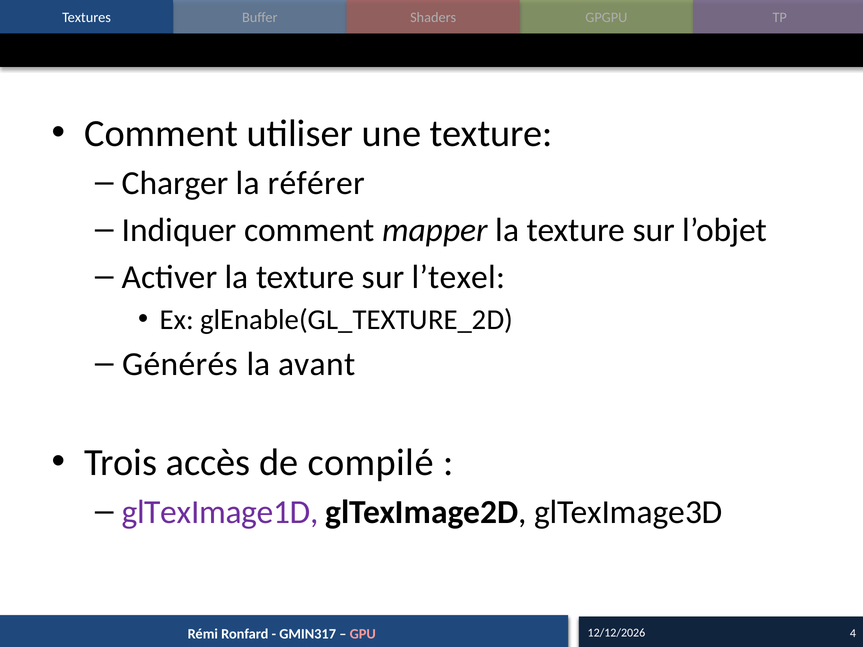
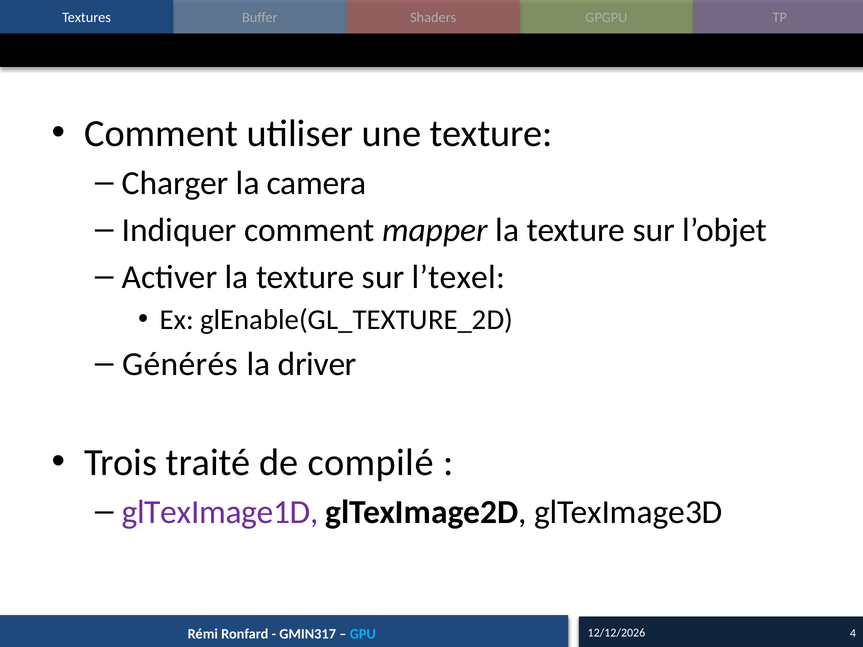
référer: référer -> camera (317, 183)
avant: avant -> driver (317, 364)
accès: accès -> traité (208, 463)
GPU colour: pink -> light blue (363, 634)
